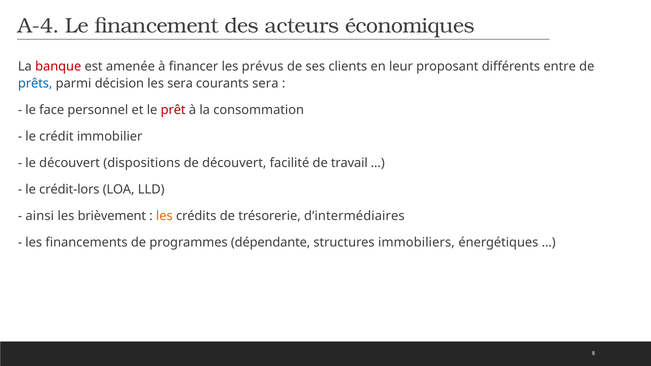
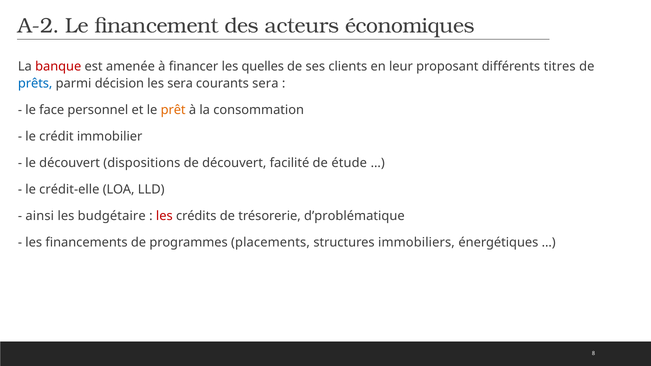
A-4: A-4 -> A-2 (39, 26)
prévus: prévus -> quelles (263, 66)
entre: entre -> titres (560, 66)
prêt colour: red -> orange (173, 110)
travail: travail -> étude (349, 163)
crédit-lors: crédit-lors -> crédit-elle (69, 189)
brièvement: brièvement -> budgétaire (112, 216)
les colour: orange -> red (164, 216)
d’intermédiaires: d’intermédiaires -> d’problématique (354, 216)
dépendante: dépendante -> placements (270, 242)
